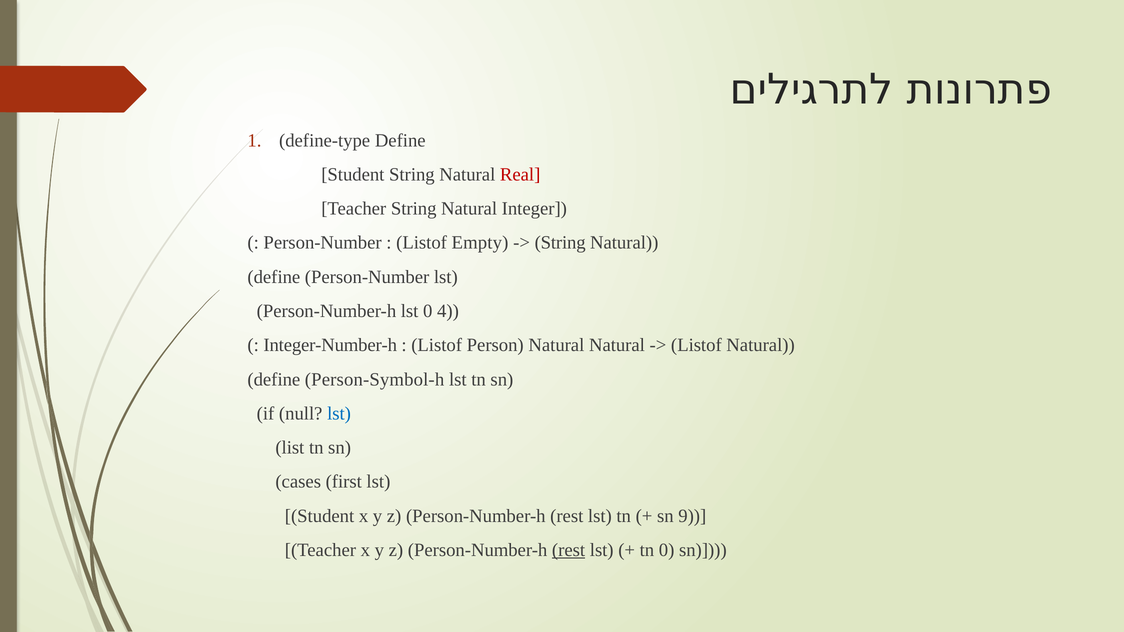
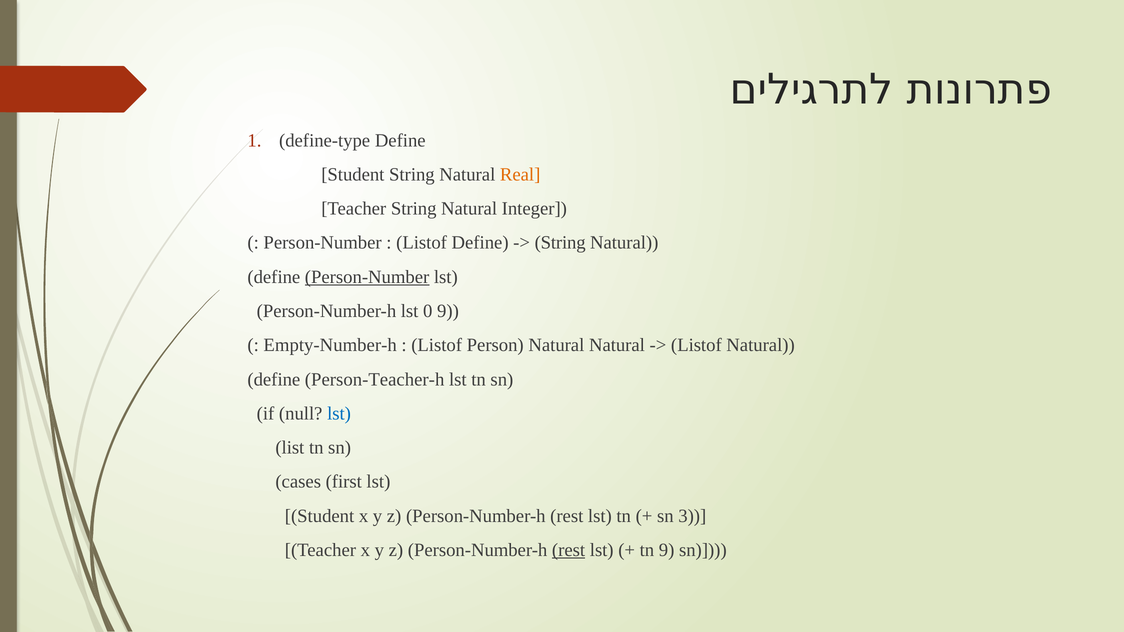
Real colour: red -> orange (520, 175)
Listof Empty: Empty -> Define (480, 243)
Person-Number underline: none -> present (367, 277)
0 4: 4 -> 9 (448, 311)
Integer-Number-h: Integer-Number-h -> Empty-Number-h (330, 345)
Person-Symbol-h: Person-Symbol-h -> Person-Teacher-h (375, 380)
9: 9 -> 3 (692, 516)
tn 0: 0 -> 9 (667, 550)
